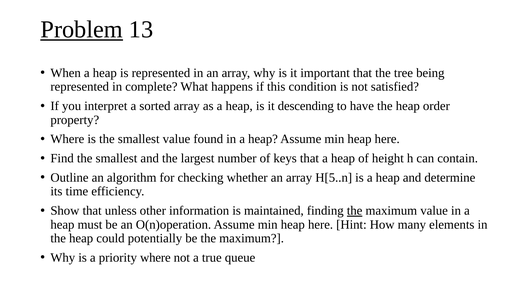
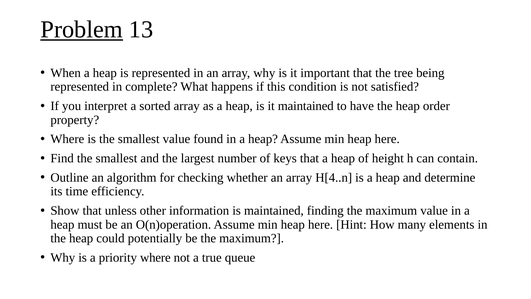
it descending: descending -> maintained (306, 106)
H[5..n: H[5..n -> H[4..n (334, 177)
the underline: present -> none (355, 210)
